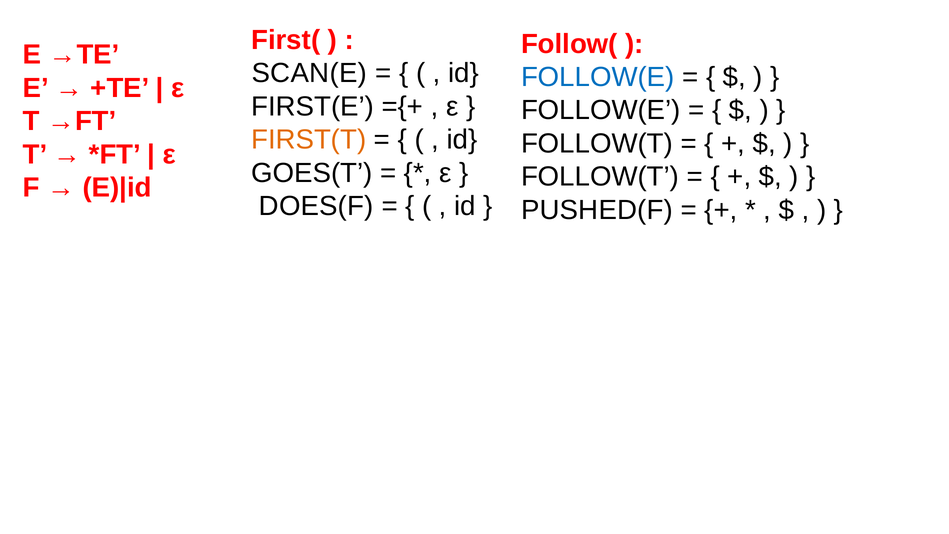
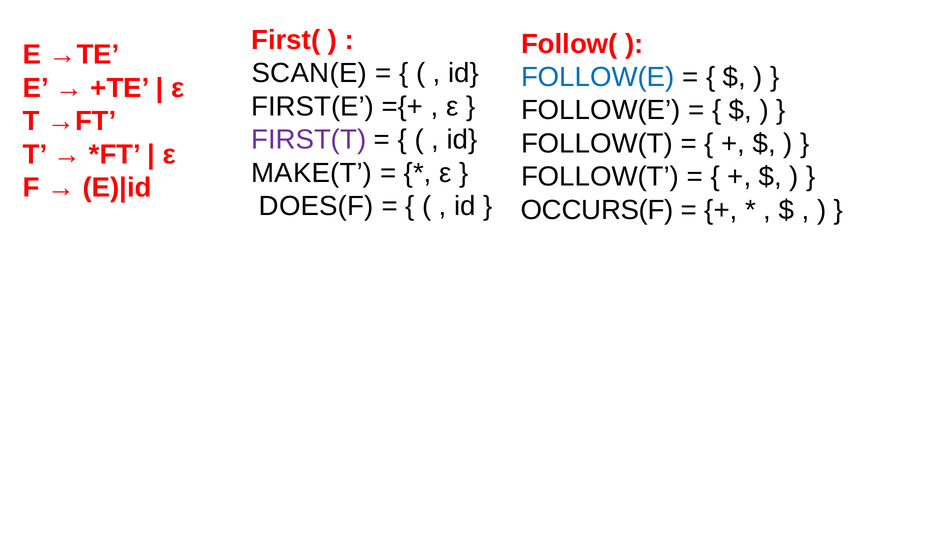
FIRST(T colour: orange -> purple (309, 140)
GOES(T: GOES(T -> MAKE(T (312, 173)
PUSHED(F: PUSHED(F -> OCCURS(F (597, 210)
